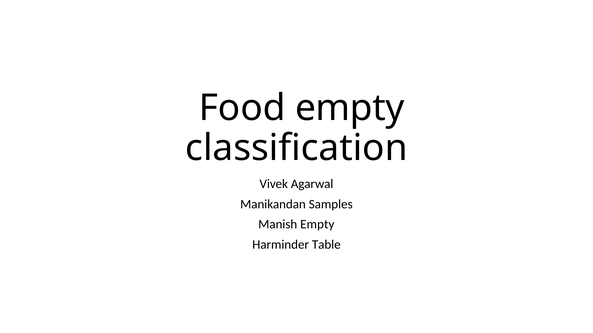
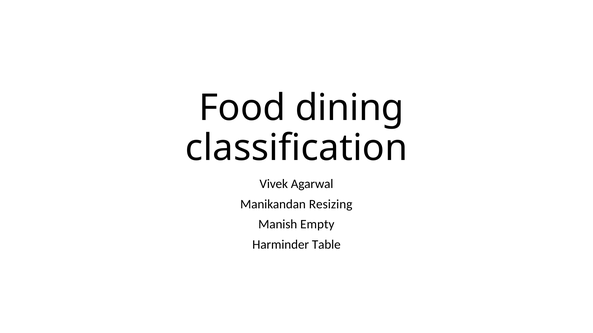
Food empty: empty -> dining (350, 108)
Samples: Samples -> Resizing (331, 205)
